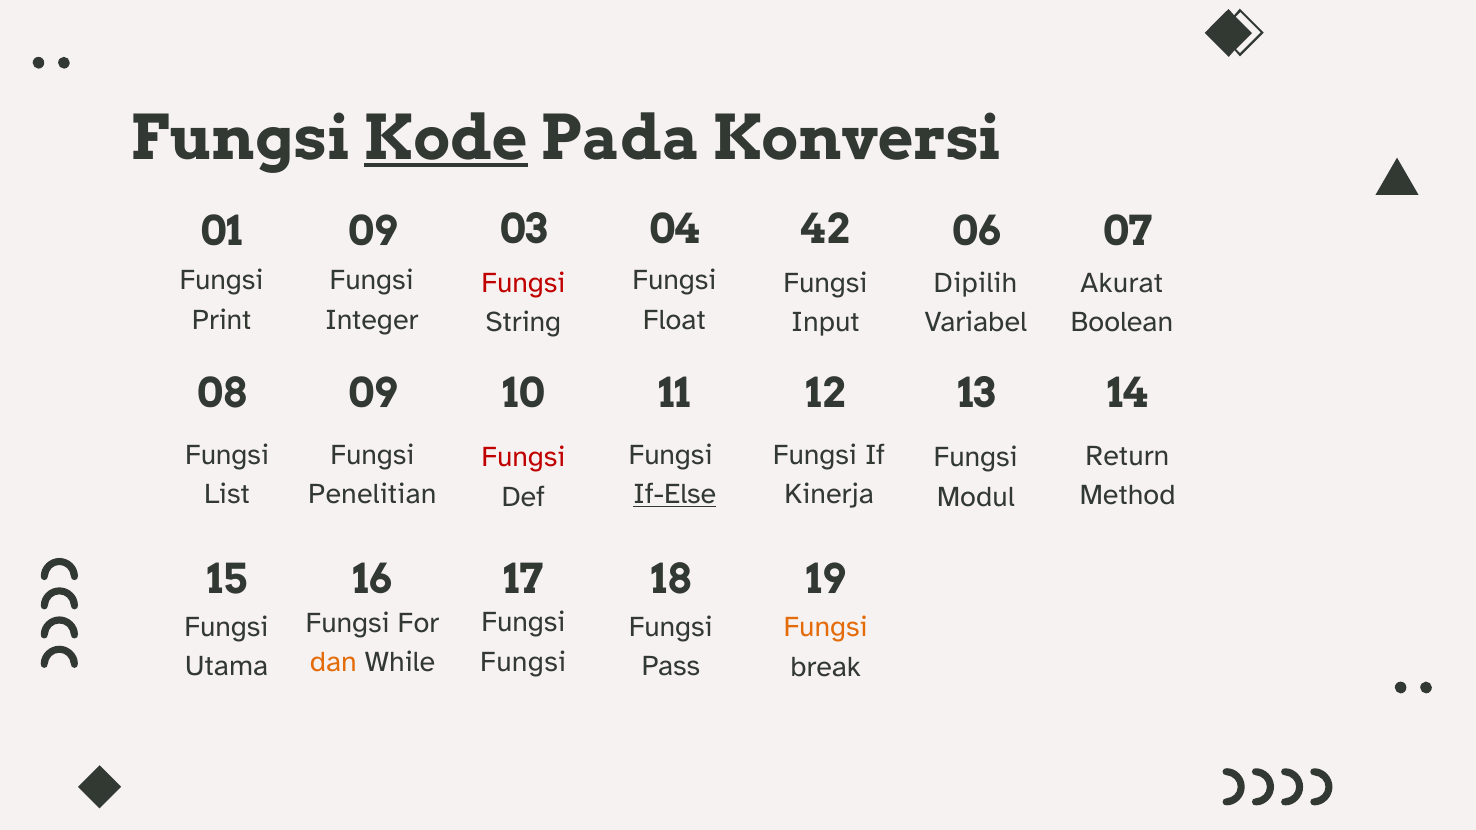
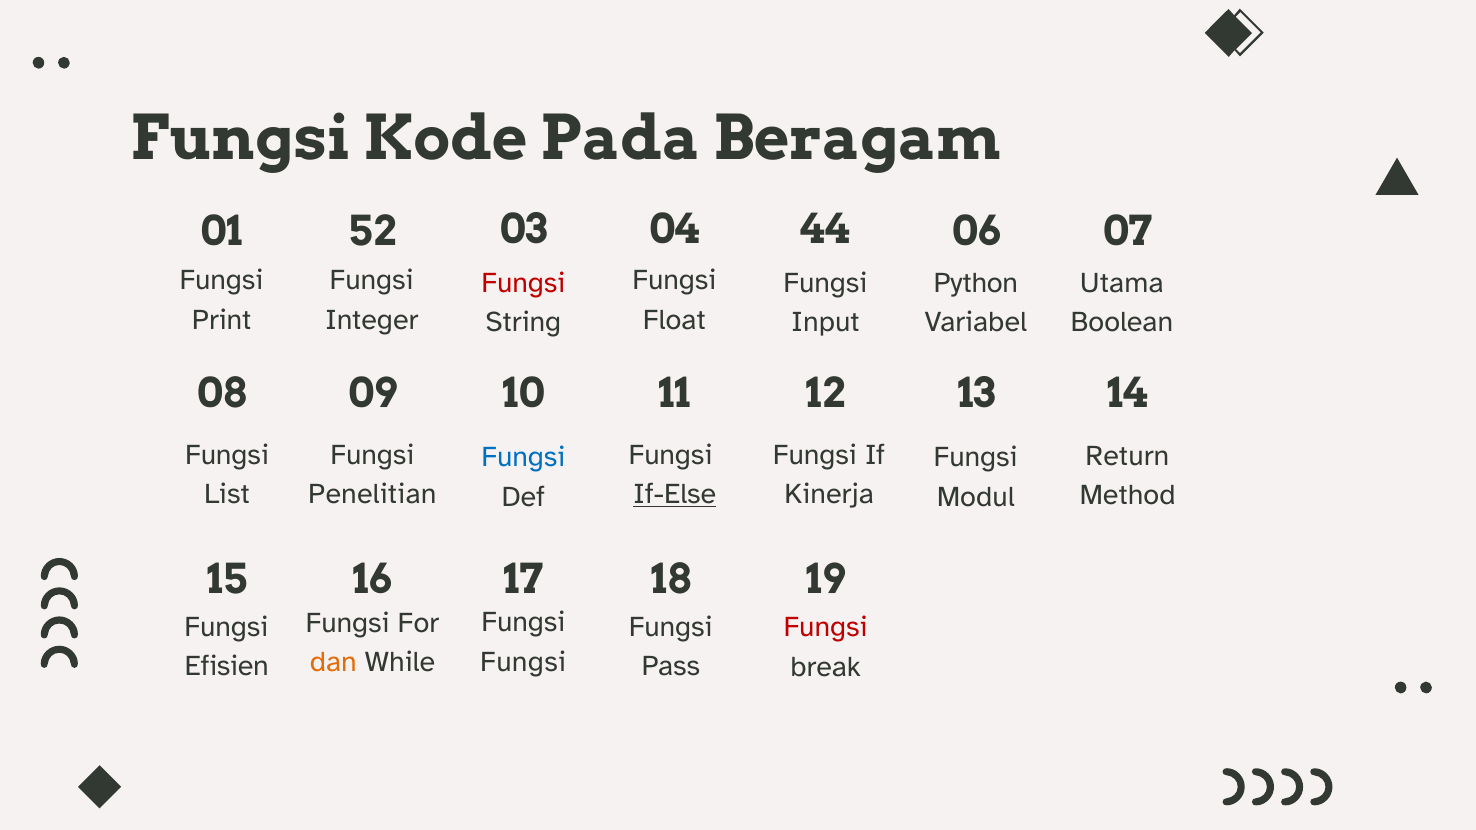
Kode underline: present -> none (446, 139)
Konversi: Konversi -> Beragam (858, 139)
01 09: 09 -> 52 (372, 232)
42: 42 -> 44 (825, 230)
Dipilih: Dipilih -> Python (976, 283)
Akurat: Akurat -> Utama (1122, 283)
Fungsi colour: red -> blue (523, 457)
Fungsi colour: orange -> red (826, 628)
Utama: Utama -> Efisien (227, 667)
